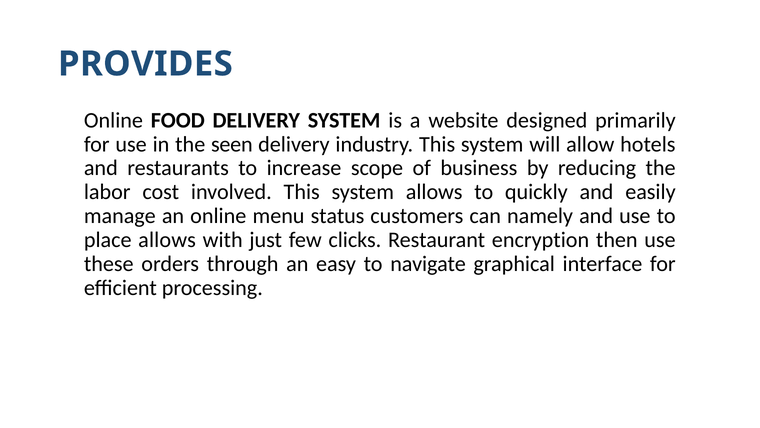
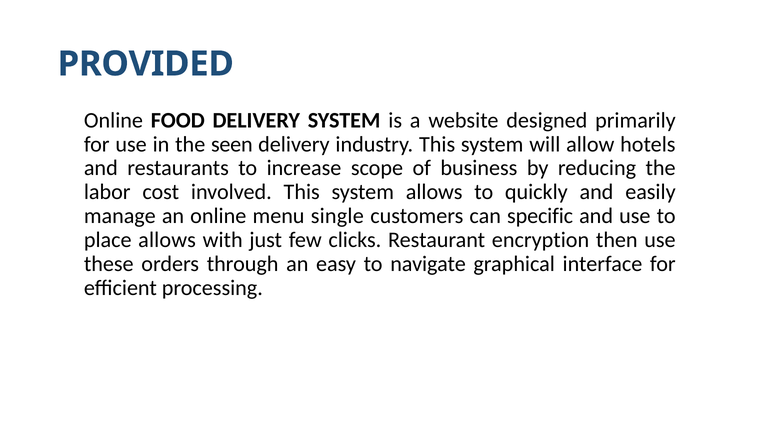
PROVIDES: PROVIDES -> PROVIDED (146, 64)
status: status -> single (337, 216)
namely: namely -> specific (540, 216)
